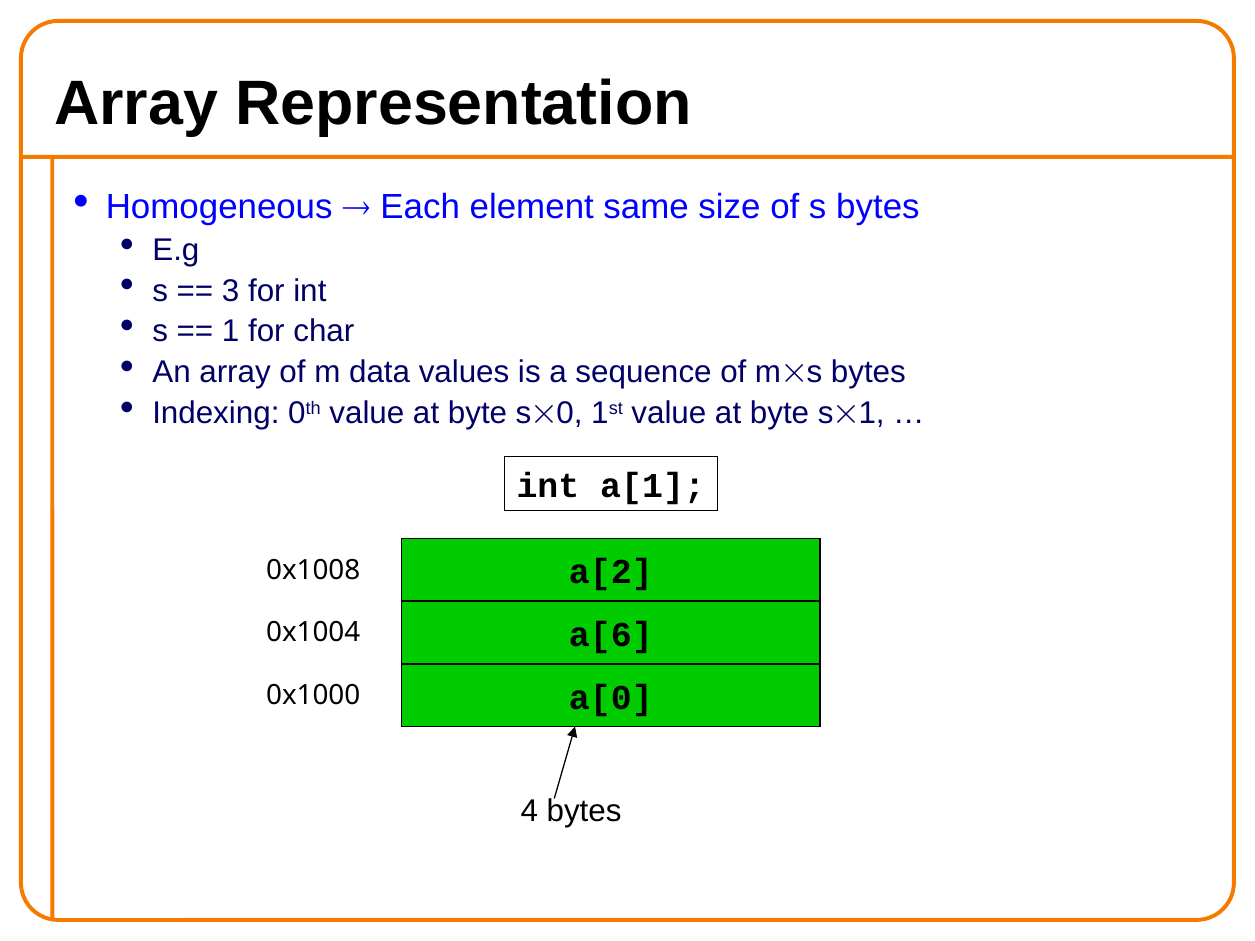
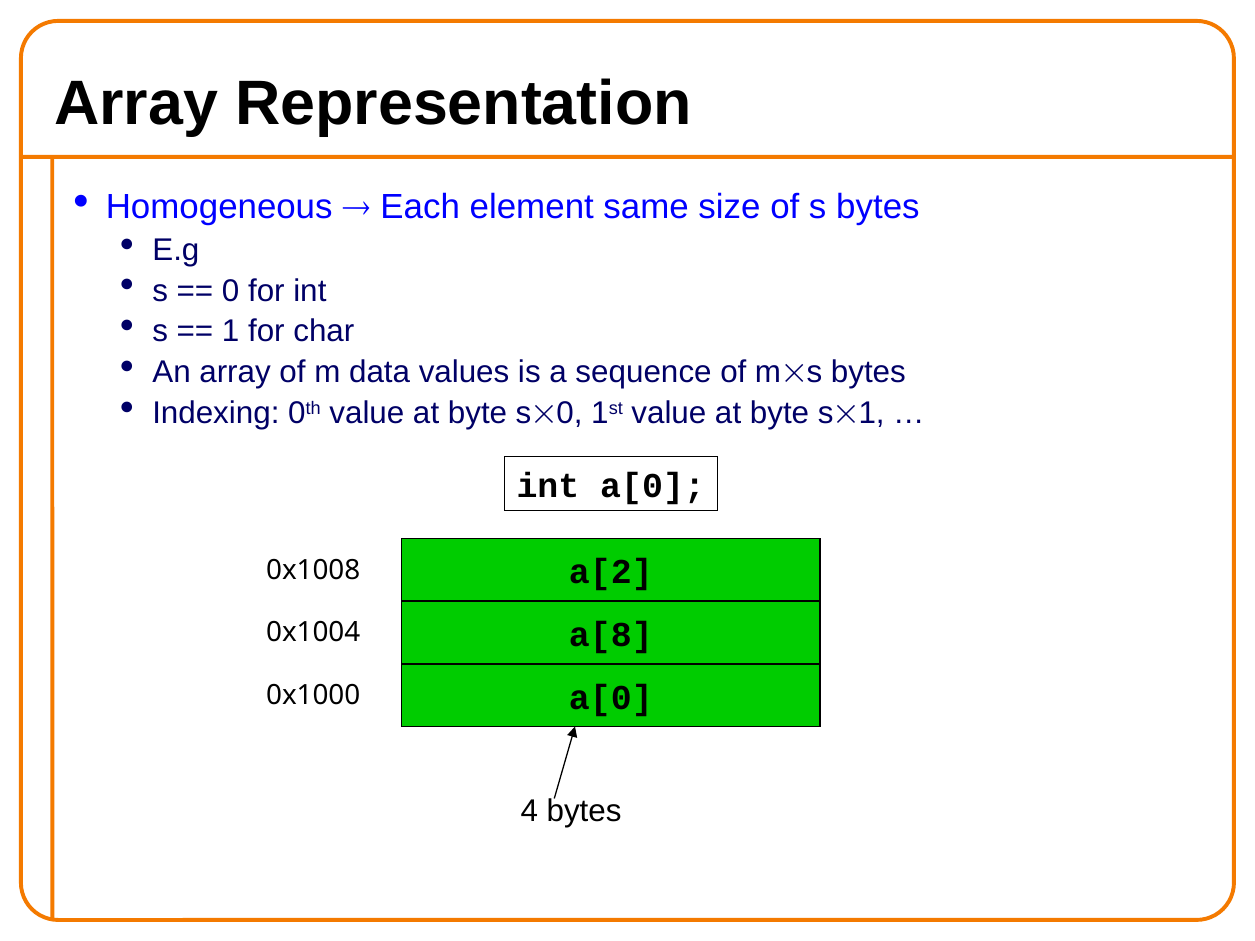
3: 3 -> 0 (231, 291)
int a[1: a[1 -> a[0 (653, 486)
a[6: a[6 -> a[8 (611, 635)
